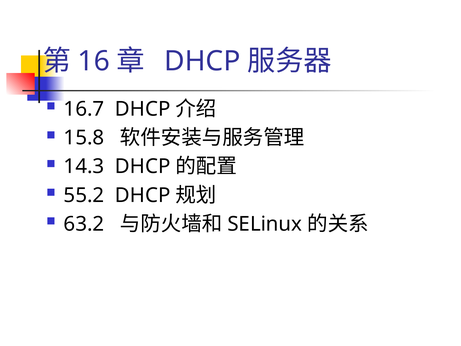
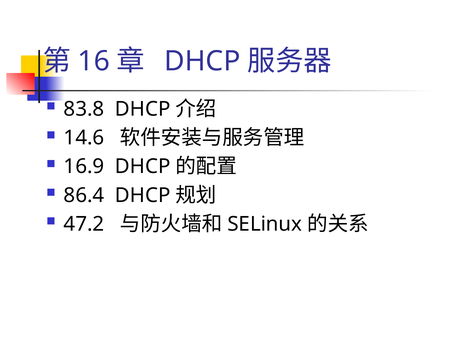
16.7: 16.7 -> 83.8 (84, 109)
15.8: 15.8 -> 14.6 (84, 138)
14.3: 14.3 -> 16.9 (84, 166)
55.2: 55.2 -> 86.4 (84, 195)
63.2: 63.2 -> 47.2 (84, 224)
